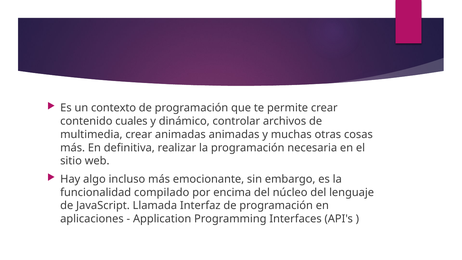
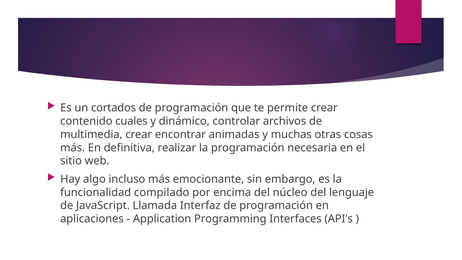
contexto: contexto -> cortados (114, 108)
crear animadas: animadas -> encontrar (180, 134)
